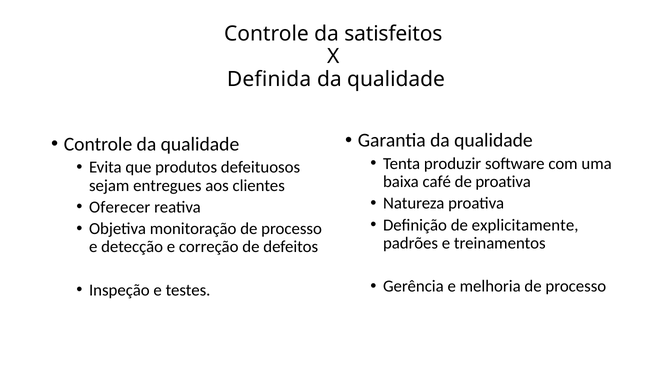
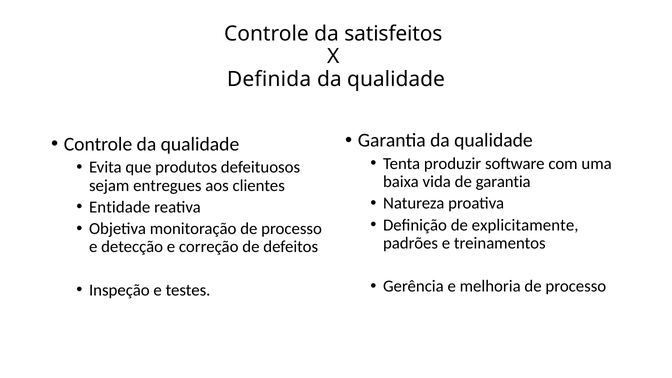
café: café -> vida (437, 182)
de proativa: proativa -> garantia (503, 182)
Oferecer: Oferecer -> Entidade (120, 207)
